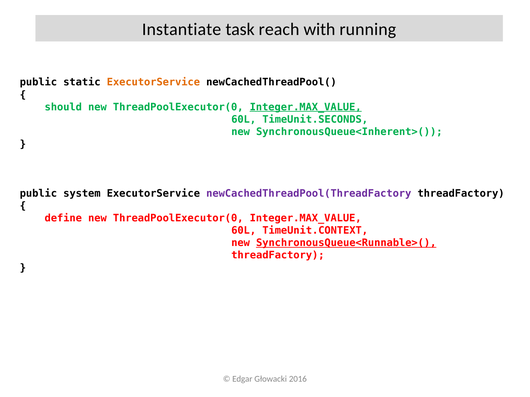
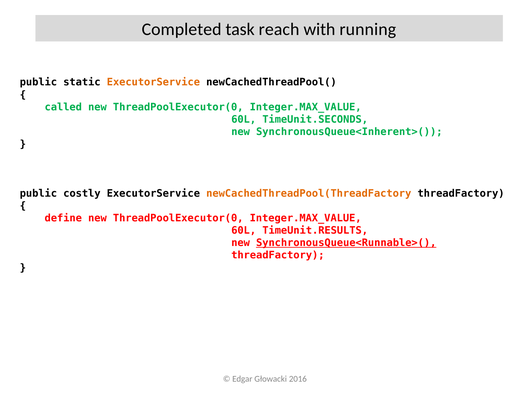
Instantiate: Instantiate -> Completed (182, 30)
should: should -> called (63, 107)
Integer.MAX_VALUE underline: present -> none (306, 107)
system: system -> costly (82, 194)
newCachedThreadPool(ThreadFactory colour: purple -> orange (309, 194)
TimeUnit.CONTEXT: TimeUnit.CONTEXT -> TimeUnit.RESULTS (315, 231)
